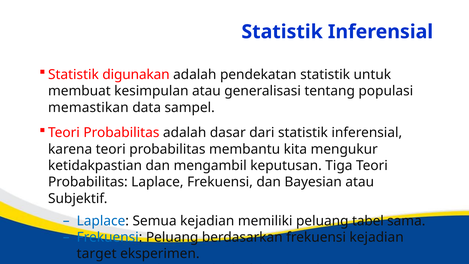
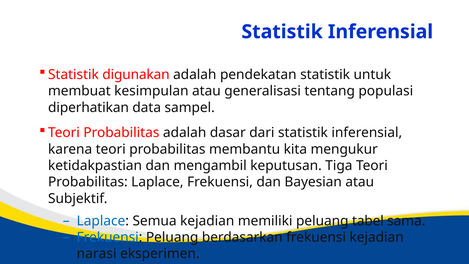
memastikan: memastikan -> diperhatikan (88, 107)
target: target -> narasi (97, 254)
